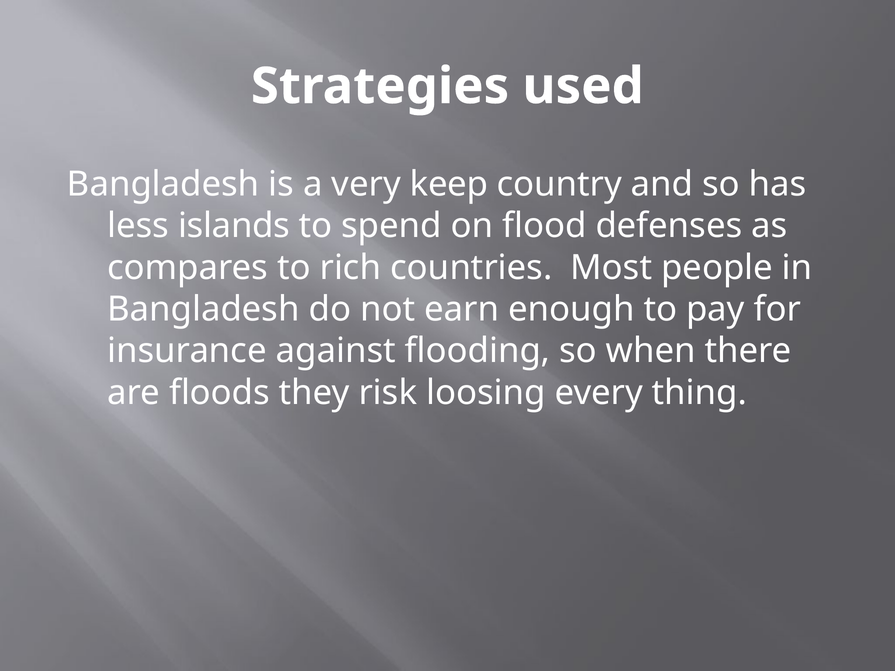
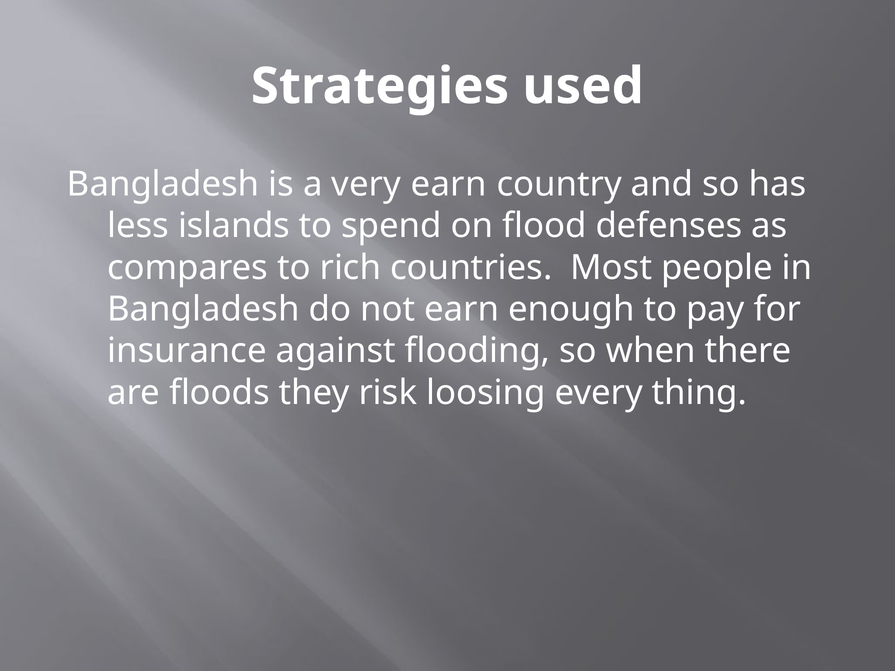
very keep: keep -> earn (449, 184)
